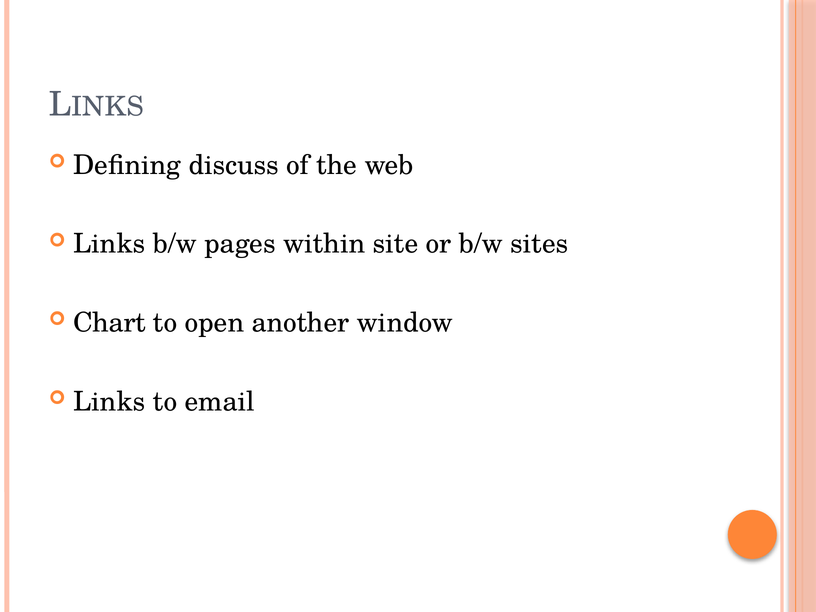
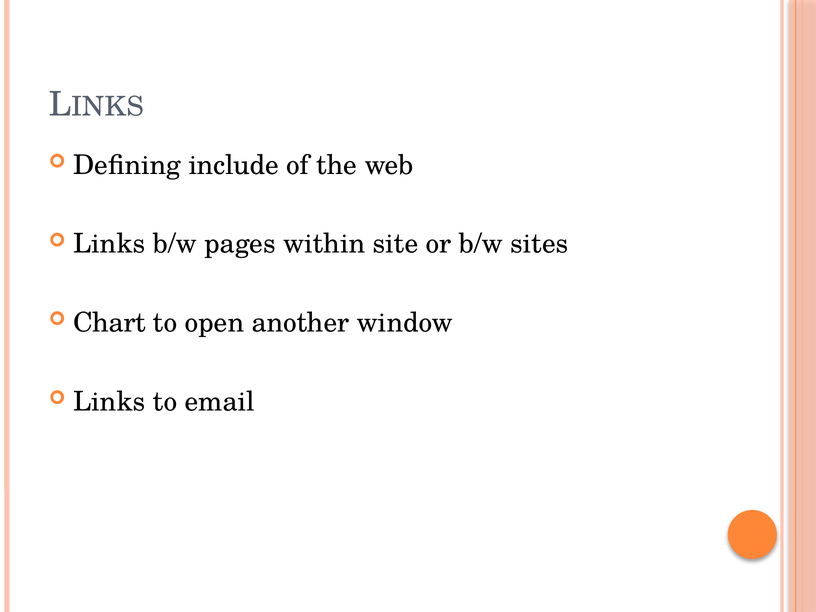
discuss: discuss -> include (234, 165)
